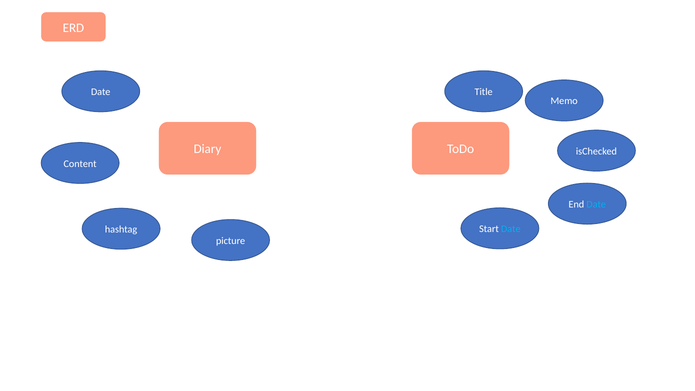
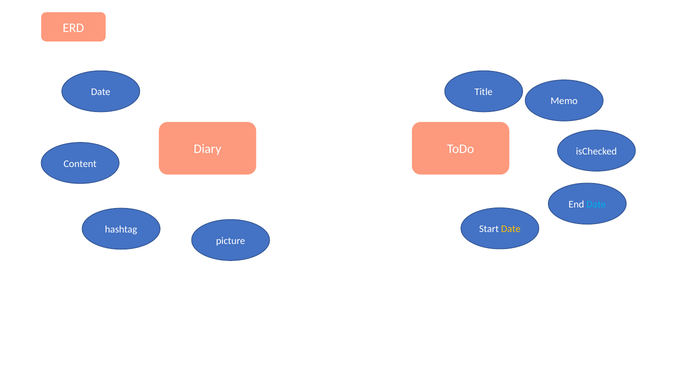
Date colour: light blue -> yellow (511, 229)
